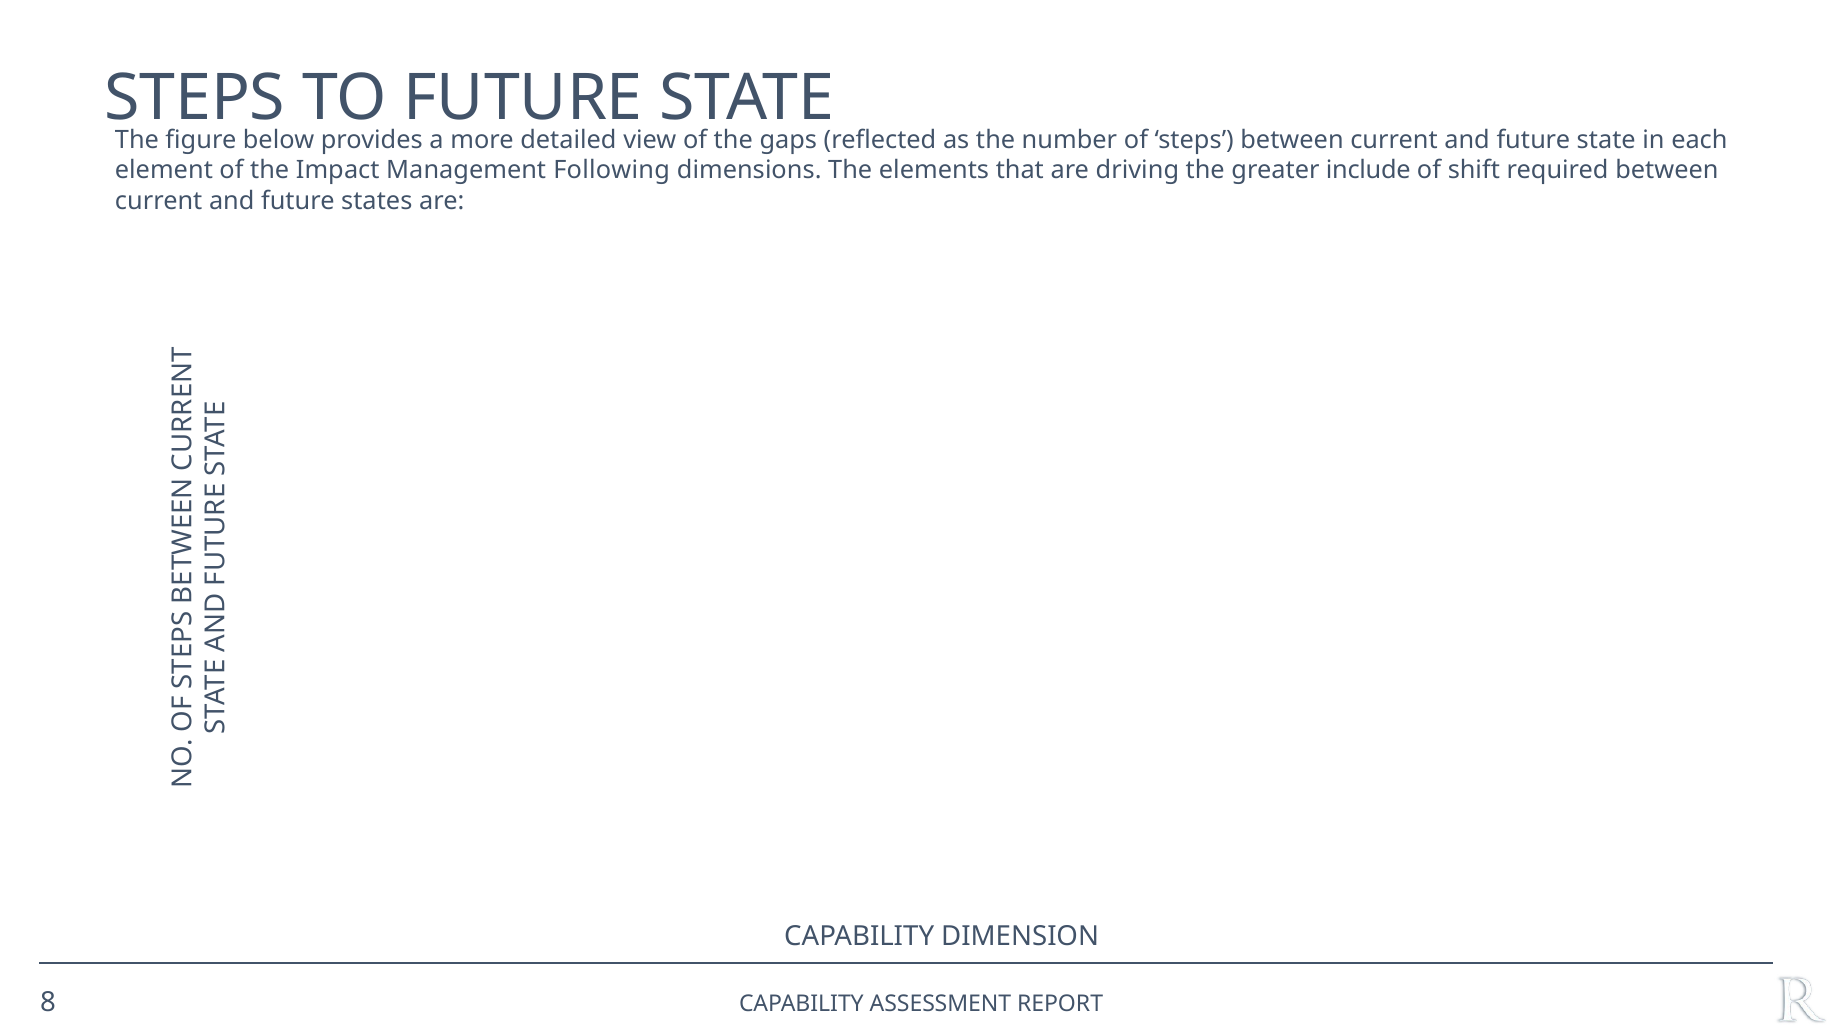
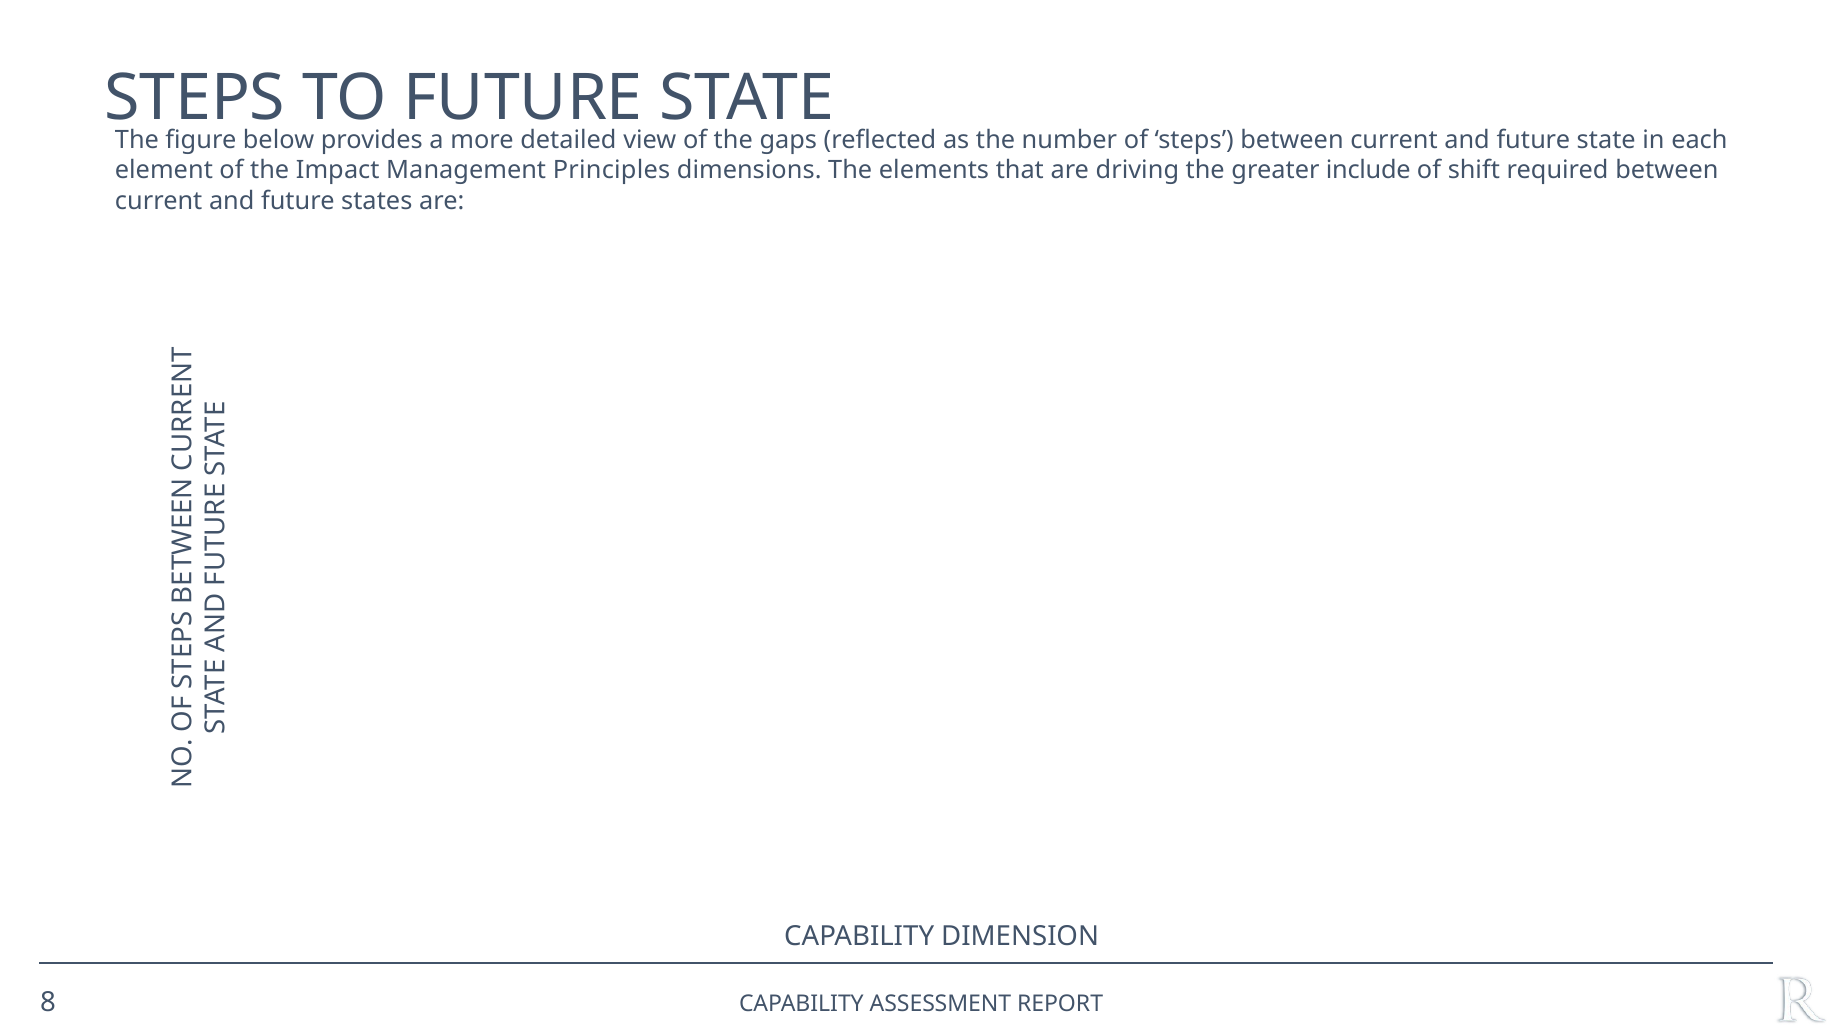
Following: Following -> Principles (612, 171)
